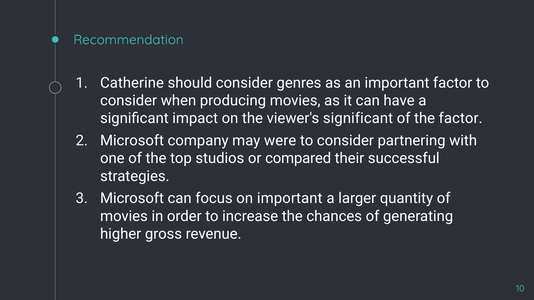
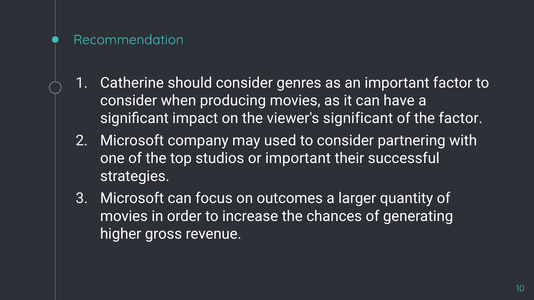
were: were -> used (280, 141)
or compared: compared -> important (298, 159)
on important: important -> outcomes (290, 199)
